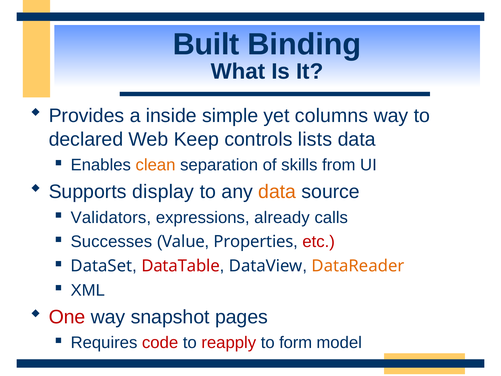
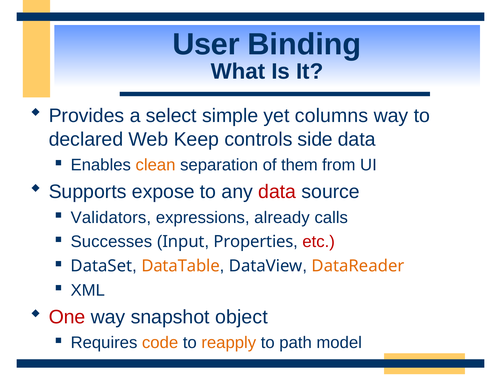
Built: Built -> User (206, 44)
inside: inside -> select (171, 116)
lists: lists -> side (315, 139)
skills: skills -> them (299, 165)
display: display -> expose (163, 192)
data colour: orange -> red (277, 192)
Value: Value -> Input (184, 242)
DataTable colour: red -> orange (181, 266)
pages: pages -> object (241, 317)
code colour: red -> orange (160, 343)
reapply colour: red -> orange (229, 343)
form: form -> path (296, 343)
